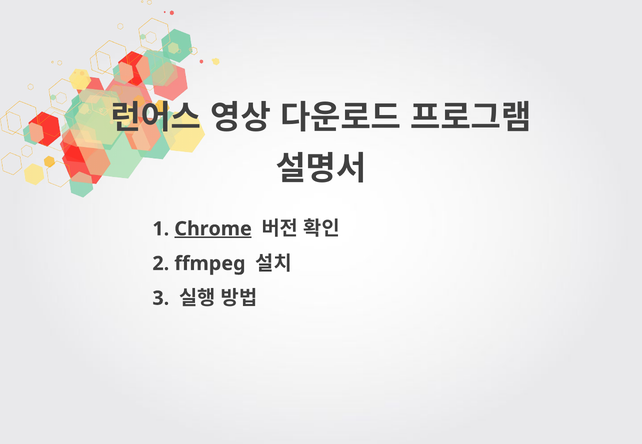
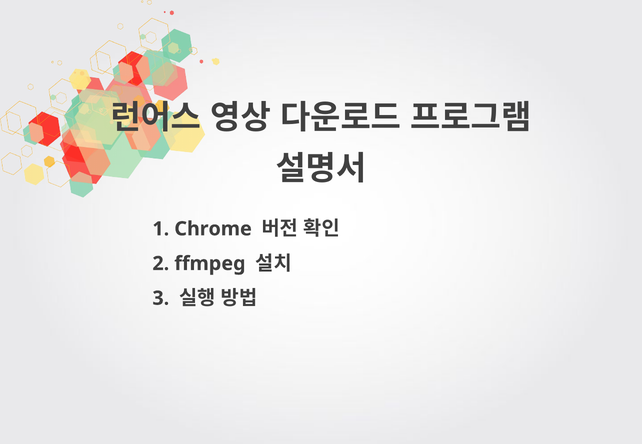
Chrome underline: present -> none (213, 229)
